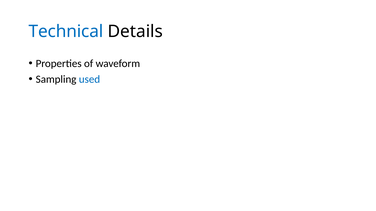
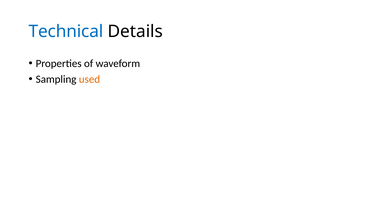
used colour: blue -> orange (89, 79)
